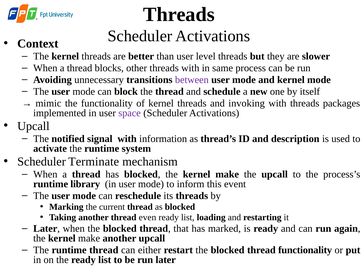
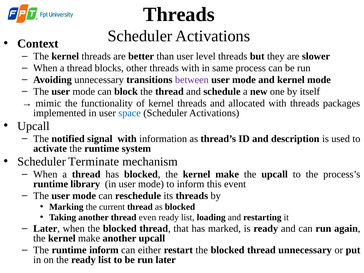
invoking: invoking -> allocated (247, 103)
space colour: purple -> blue (130, 113)
runtime thread: thread -> inform (104, 250)
thread functionality: functionality -> unnecessary (305, 250)
